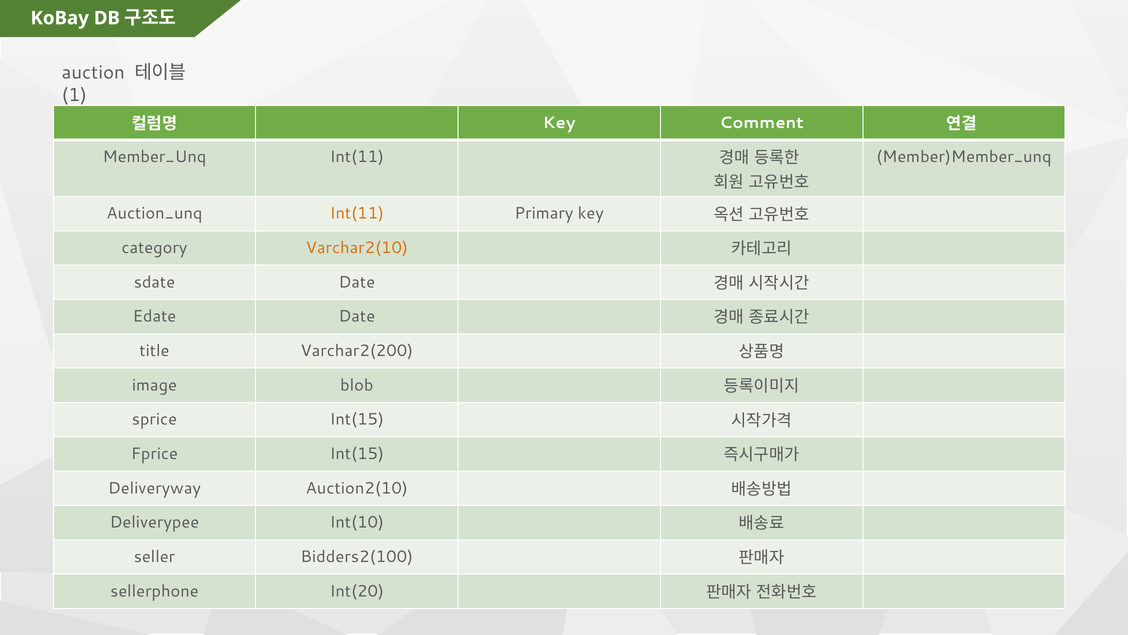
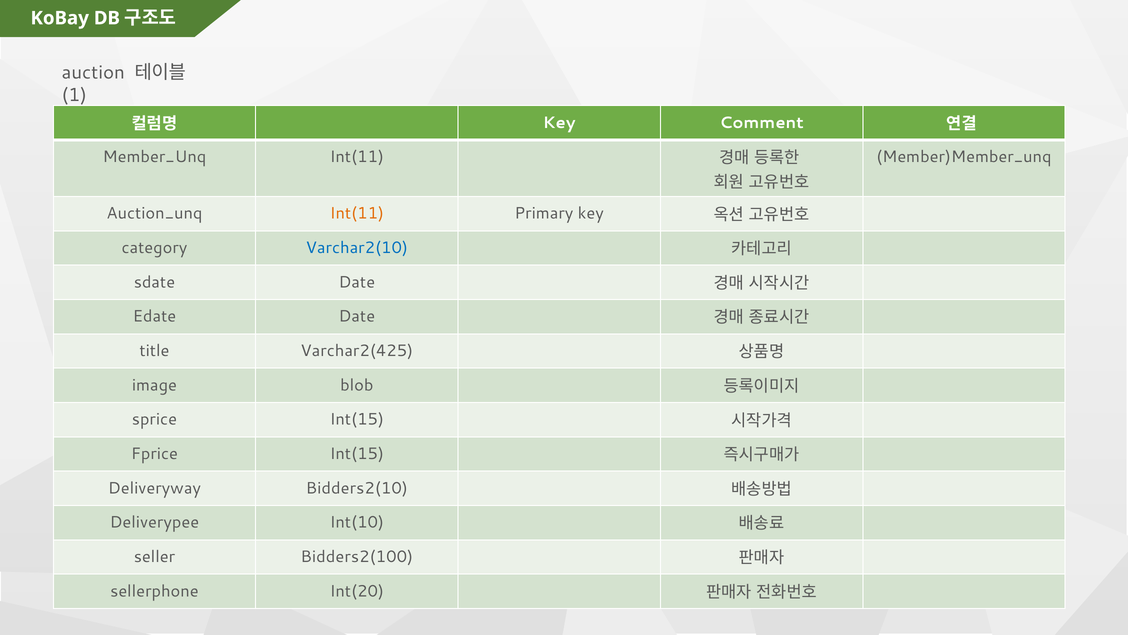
Varchar2(10 colour: orange -> blue (357, 248)
Varchar2(200: Varchar2(200 -> Varchar2(425 (357, 350)
Auction2(10: Auction2(10 -> Bidders2(10 (357, 488)
